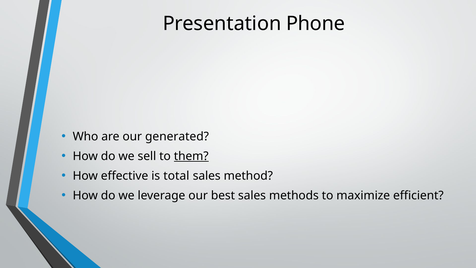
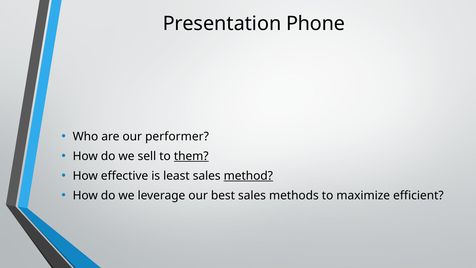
generated: generated -> performer (177, 136)
total: total -> least (176, 176)
method underline: none -> present (248, 176)
